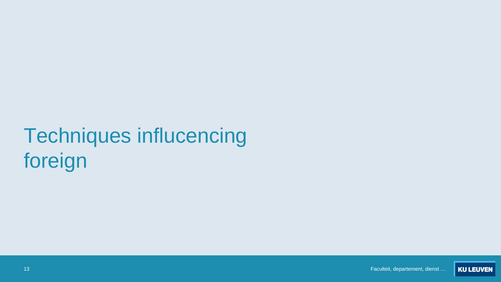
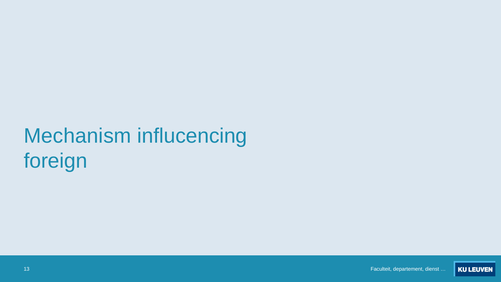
Techniques: Techniques -> Mechanism (77, 136)
